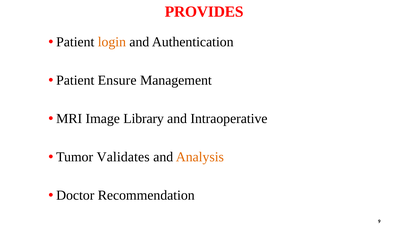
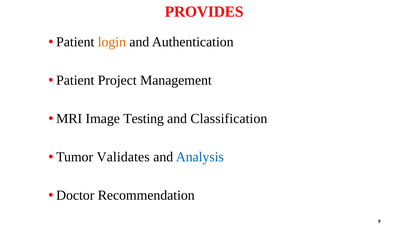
Ensure: Ensure -> Project (117, 80)
Library: Library -> Testing (144, 119)
Intraoperative: Intraoperative -> Classification (229, 119)
Analysis colour: orange -> blue (200, 157)
